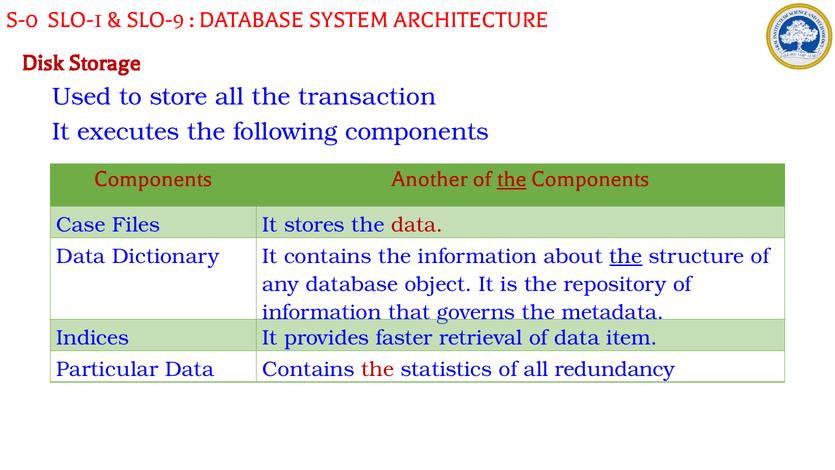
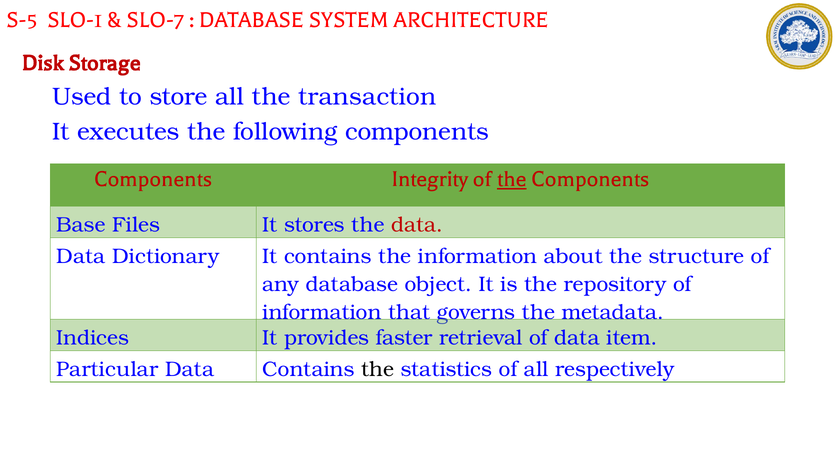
S-0: S-0 -> S-5 (22, 19)
SLO-9: SLO-9 -> SLO-7 (155, 19)
Another: Another -> Integrity (430, 178)
Case: Case -> Base (81, 225)
the underline: present -> none (626, 256)
the colour: red -> black (378, 369)
redundancy: redundancy -> respectively (615, 369)
